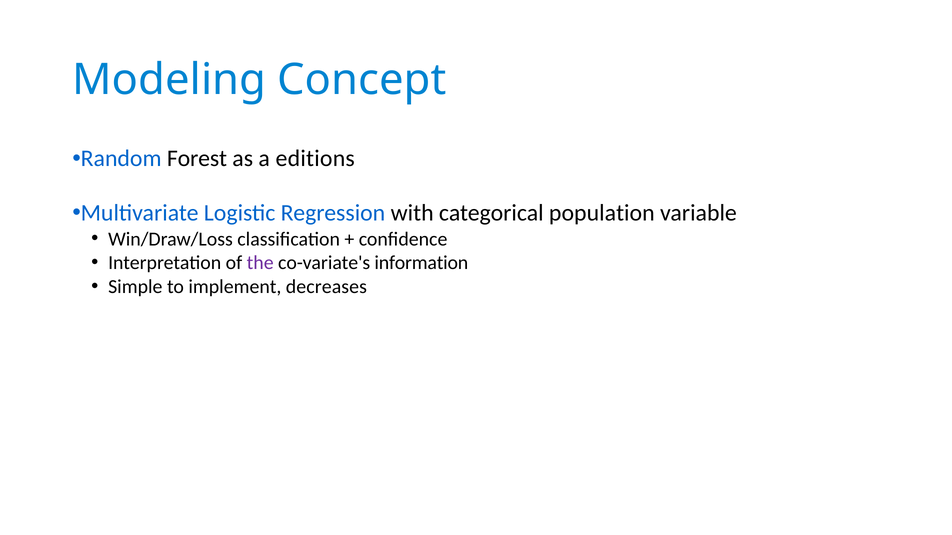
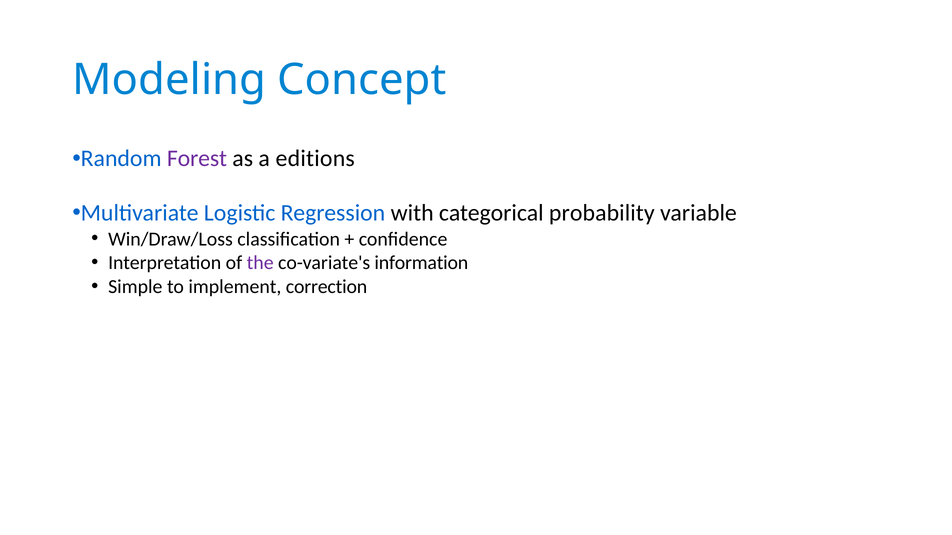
Forest colour: black -> purple (197, 159)
population: population -> probability (602, 213)
decreases: decreases -> correction (327, 287)
